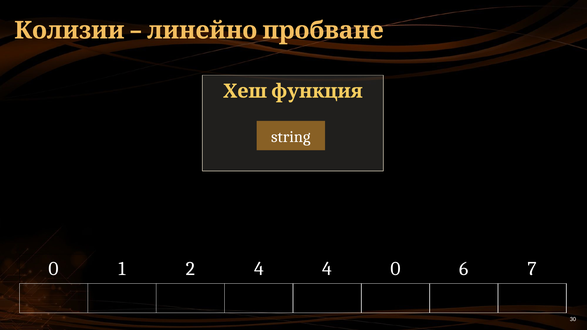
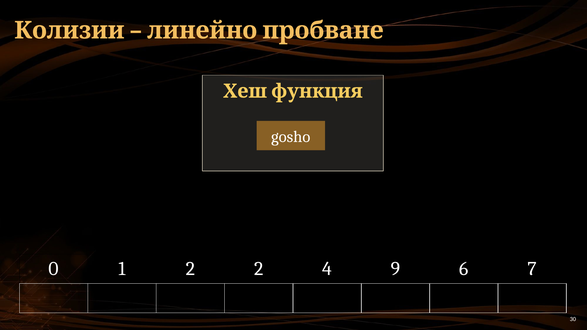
string: string -> gosho (291, 137)
2 4: 4 -> 2 (259, 269)
4 0: 0 -> 9 (396, 269)
